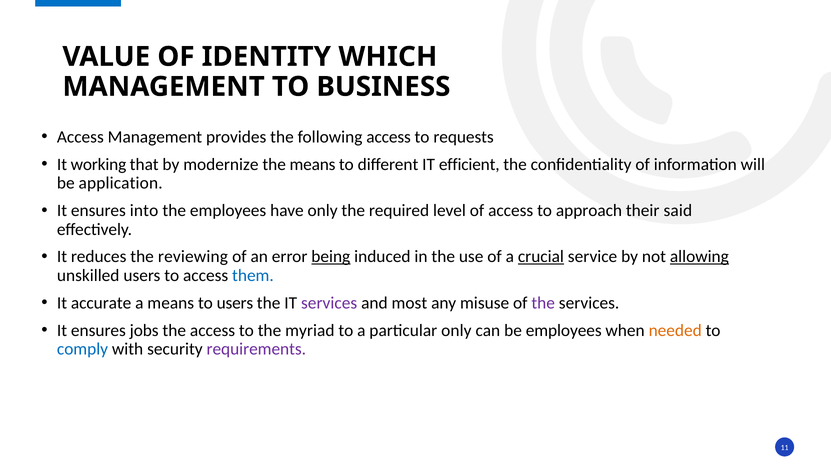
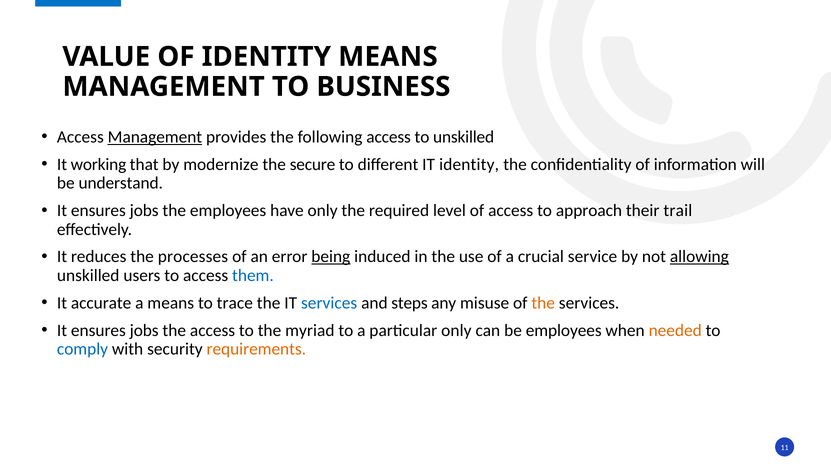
IDENTITY WHICH: WHICH -> MEANS (388, 57)
Management underline: none -> present (155, 137)
to requests: requests -> unskilled (464, 137)
the means: means -> secure (313, 164)
IT efficient: efficient -> identity (469, 164)
application: application -> understand (121, 183)
into: into -> jobs (144, 210)
said: said -> trail (678, 210)
reviewing: reviewing -> processes (193, 256)
crucial underline: present -> none (541, 256)
to users: users -> trace (235, 303)
services colour: purple -> blue (329, 303)
most: most -> steps (409, 303)
the colour: purple -> orange (543, 303)
requirements colour: purple -> orange (256, 349)
